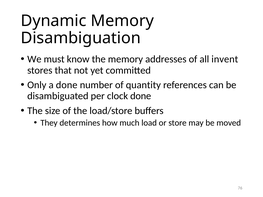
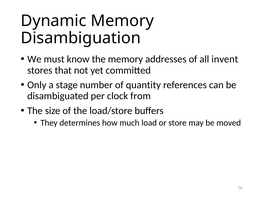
a done: done -> stage (67, 85)
clock done: done -> from (141, 96)
